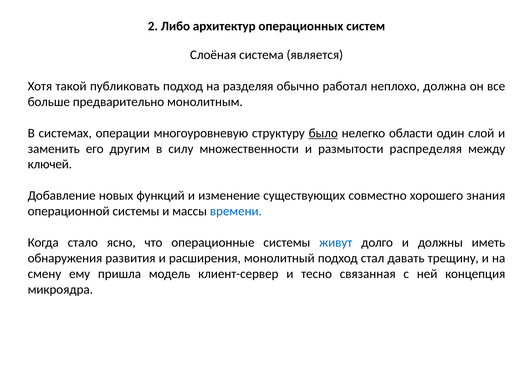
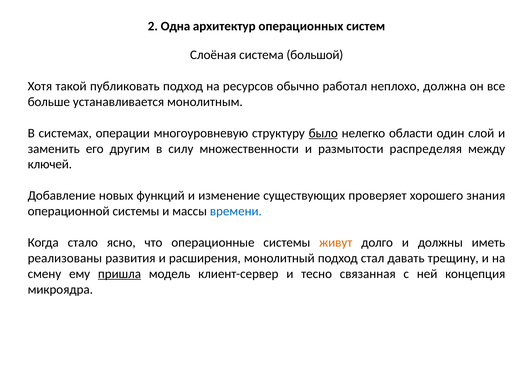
Либо: Либо -> Одна (175, 26)
является: является -> большой (315, 55)
разделяя: разделяя -> ресурсов (248, 86)
предварительно: предварительно -> устанавливается (119, 102)
совместно: совместно -> проверяет (378, 196)
живут colour: blue -> orange (336, 242)
обнаружения: обнаружения -> реализованы (65, 258)
пришла underline: none -> present (119, 274)
